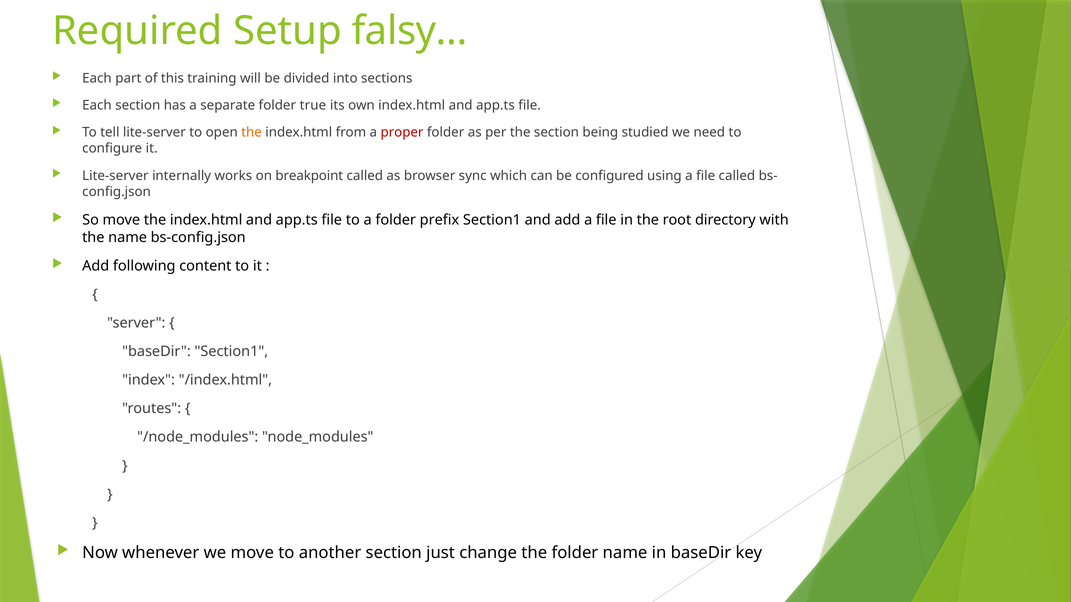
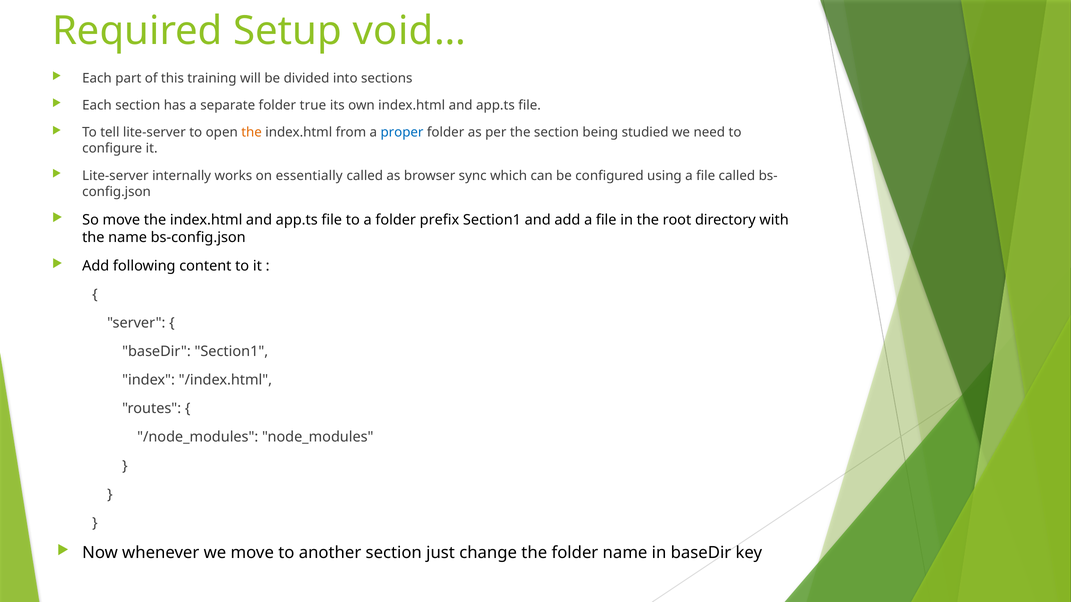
falsy…: falsy… -> void… (409, 31)
proper colour: red -> blue (402, 133)
breakpoint: breakpoint -> essentially (309, 176)
